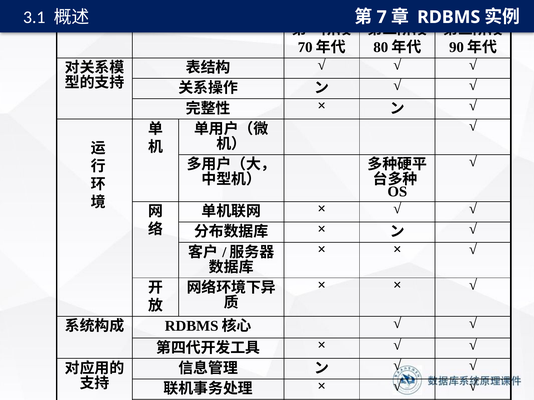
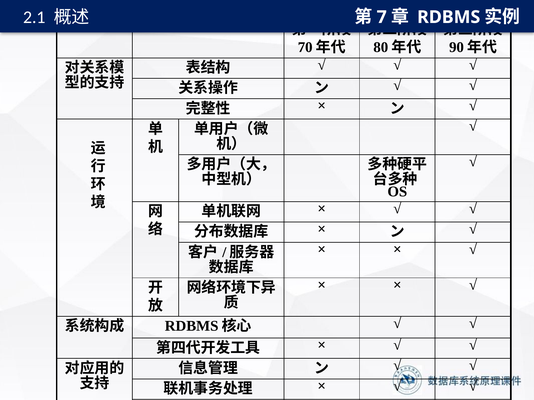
3.1: 3.1 -> 2.1 (34, 17)
